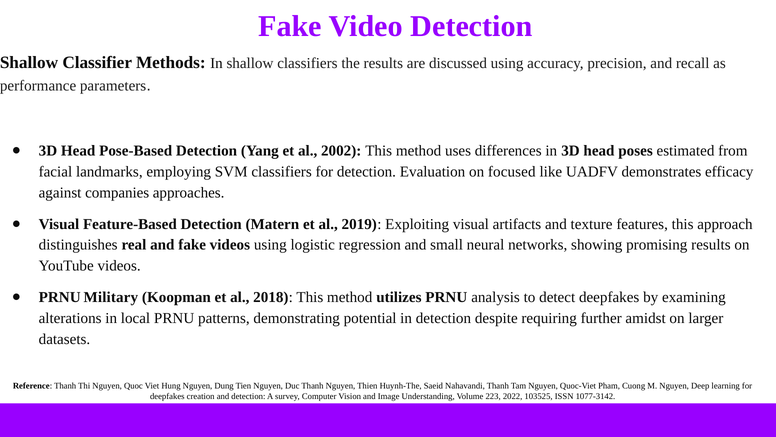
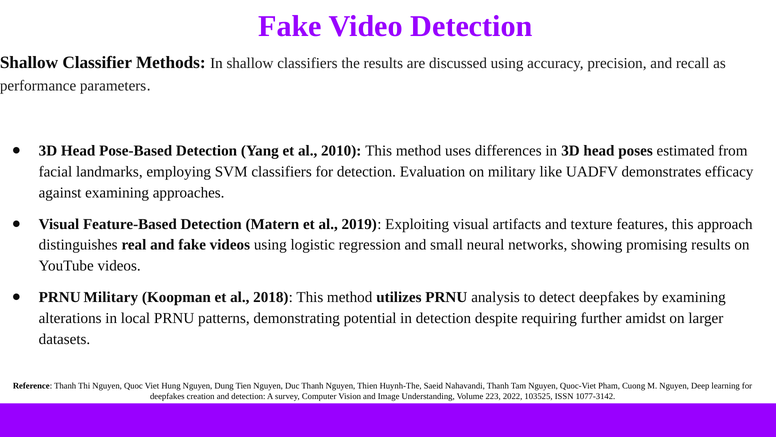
2002: 2002 -> 2010 (341, 151)
on focused: focused -> military (512, 172)
against companies: companies -> examining (117, 192)
